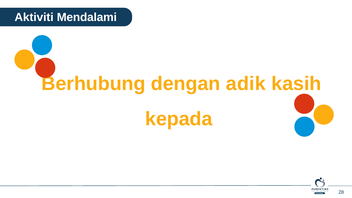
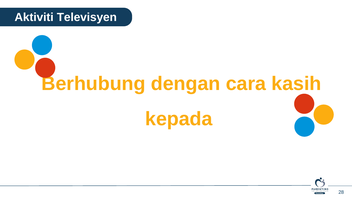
Mendalami: Mendalami -> Televisyen (87, 17)
adik: adik -> cara (246, 84)
